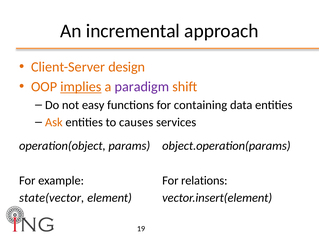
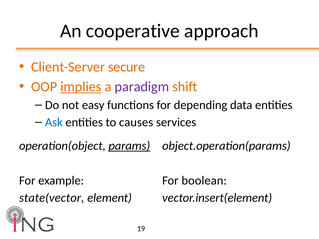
incremental: incremental -> cooperative (133, 31)
design: design -> secure (127, 67)
containing: containing -> depending (201, 105)
Ask colour: orange -> blue (54, 122)
params underline: none -> present (129, 146)
relations: relations -> boolean (204, 181)
